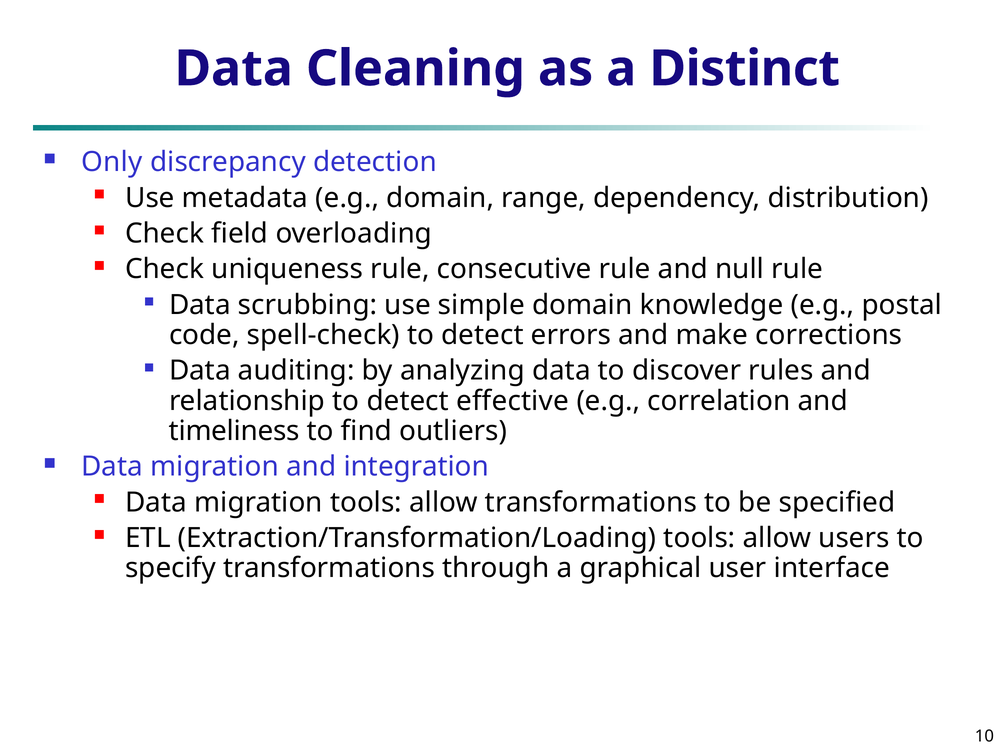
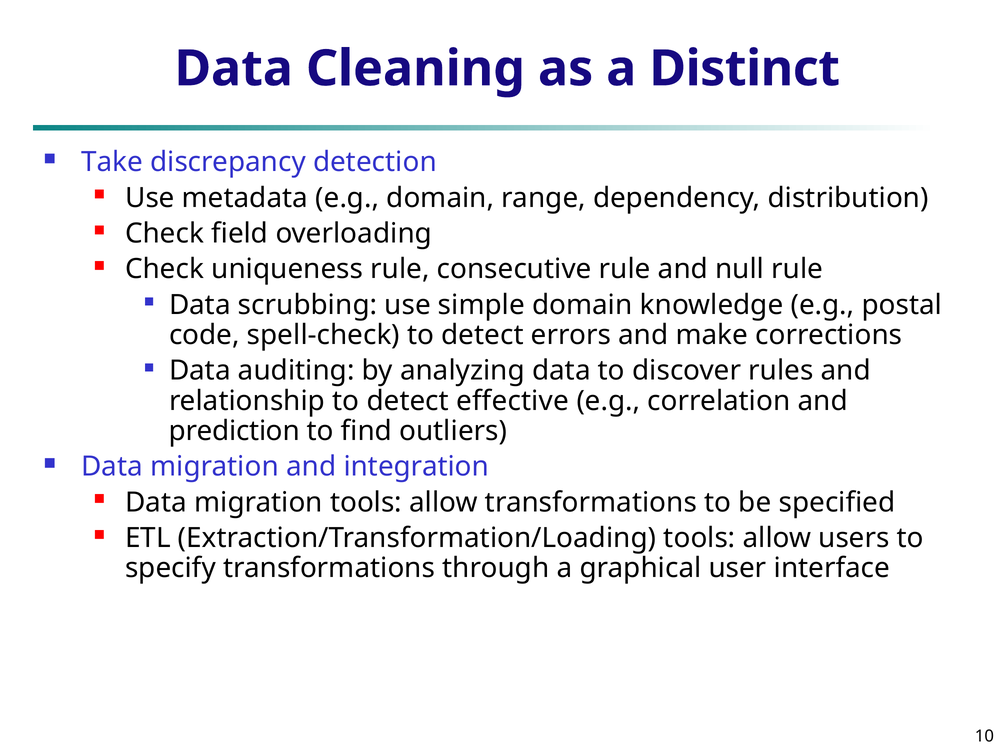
Only: Only -> Take (112, 162)
timeliness: timeliness -> prediction (234, 431)
